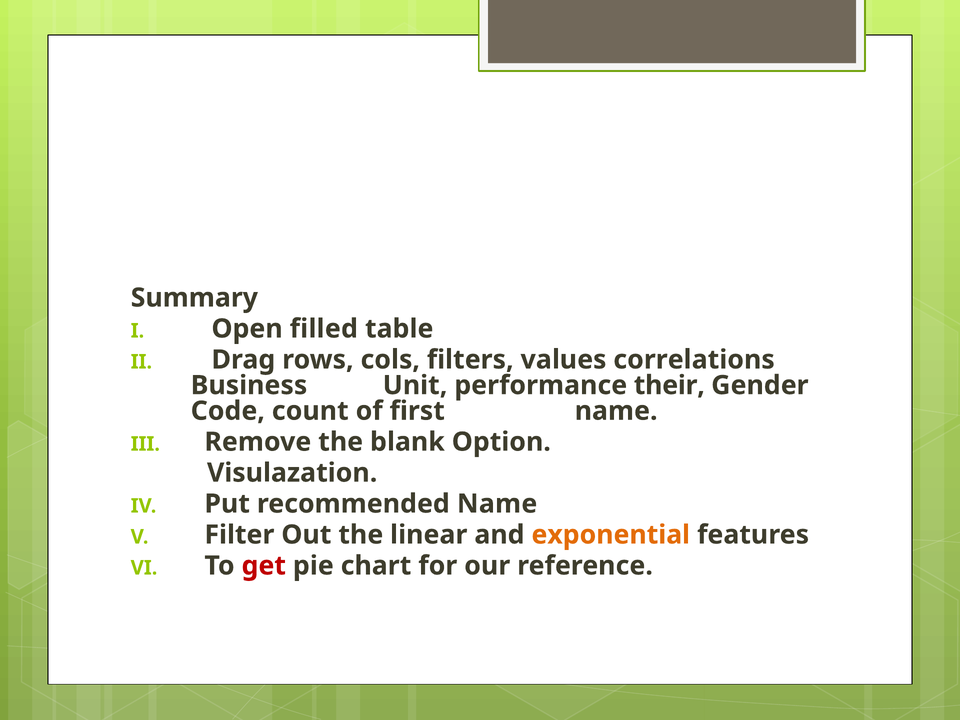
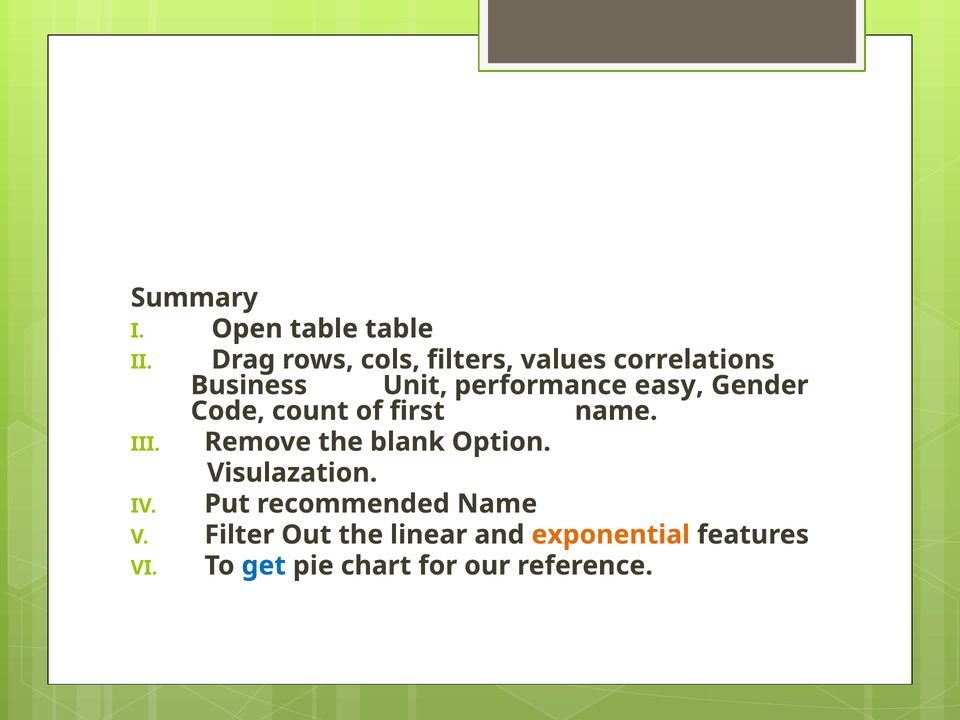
Open filled: filled -> table (324, 329)
their: their -> easy (669, 385)
get colour: red -> blue (264, 566)
